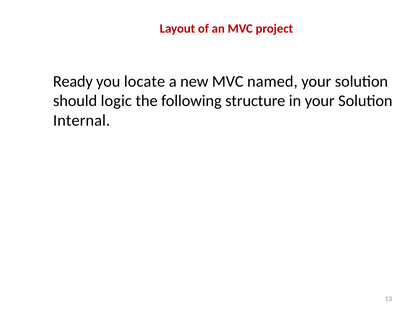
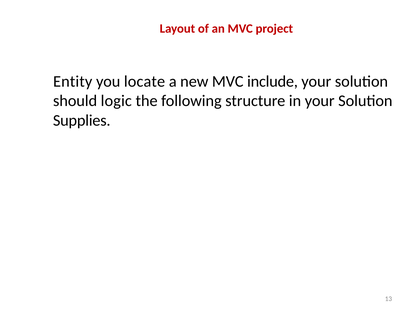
Ready: Ready -> Entity (73, 81)
named: named -> include (273, 81)
Internal: Internal -> Supplies (82, 120)
